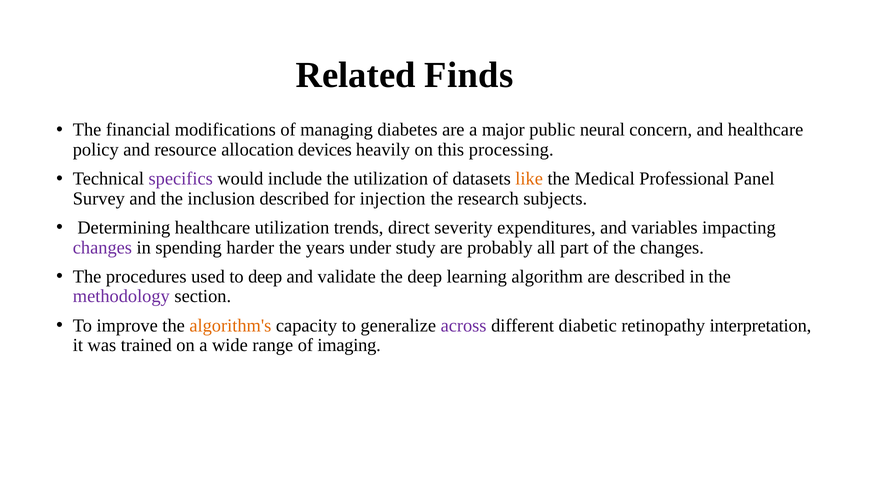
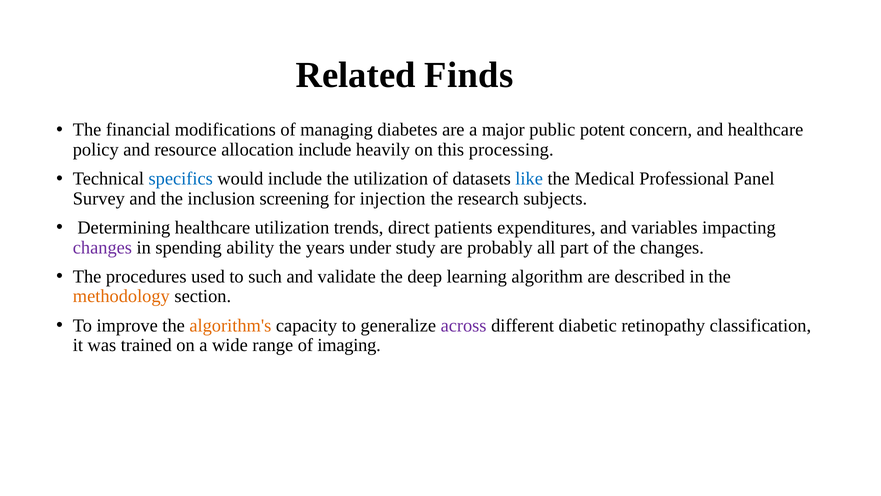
neural: neural -> potent (602, 130)
allocation devices: devices -> include (325, 150)
specifics colour: purple -> blue (181, 179)
like colour: orange -> blue (529, 179)
inclusion described: described -> screening (294, 198)
severity: severity -> patients (463, 227)
harder: harder -> ability (250, 247)
to deep: deep -> such (265, 276)
methodology colour: purple -> orange (121, 296)
interpretation: interpretation -> classification (760, 325)
